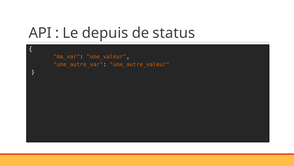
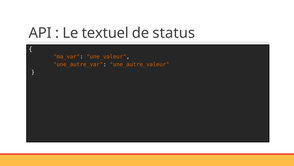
depuis: depuis -> textuel (105, 33)
